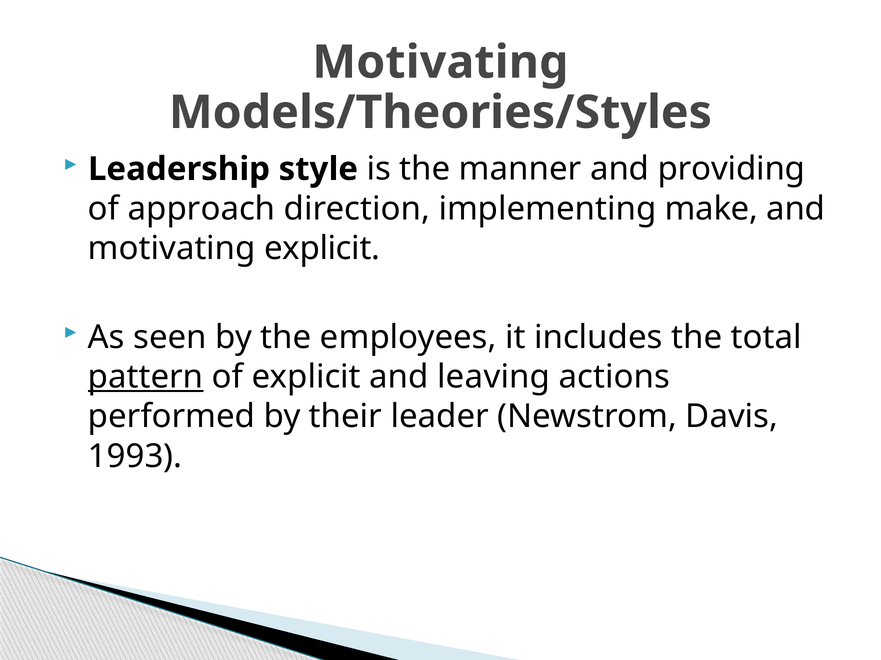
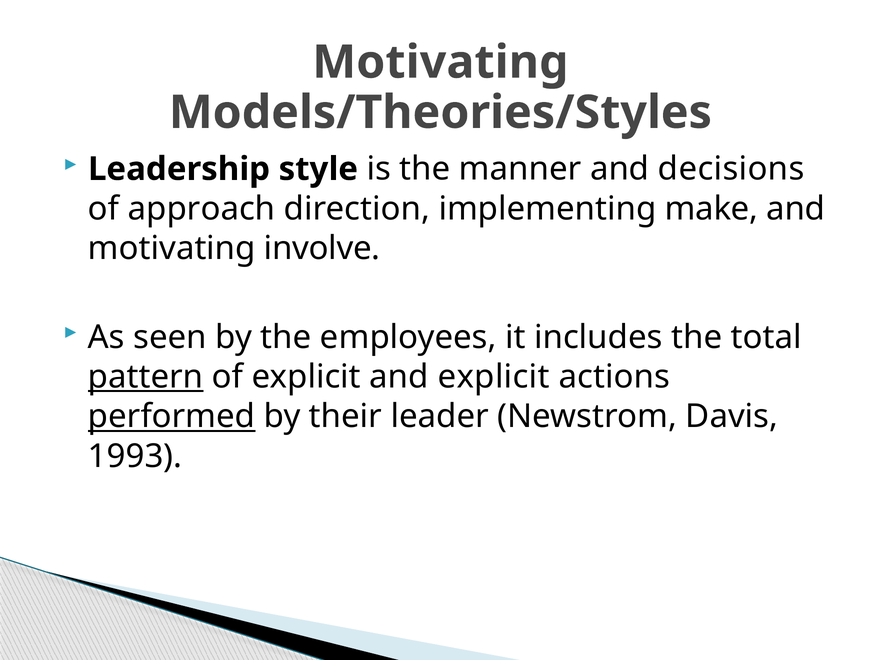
providing: providing -> decisions (731, 169)
motivating explicit: explicit -> involve (322, 249)
and leaving: leaving -> explicit (494, 377)
performed underline: none -> present (172, 417)
